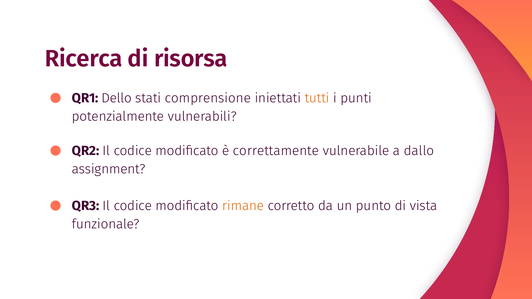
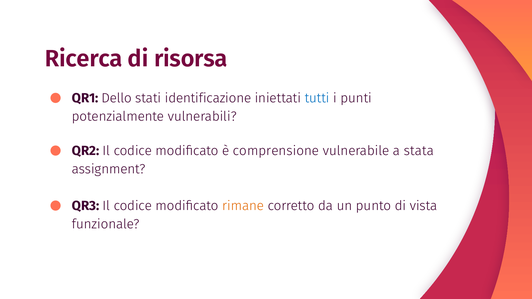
comprensione: comprensione -> identificazione (208, 98)
tutti colour: orange -> blue (317, 98)
correttamente: correttamente -> comprensione (276, 151)
dallo: dallo -> stata (419, 151)
